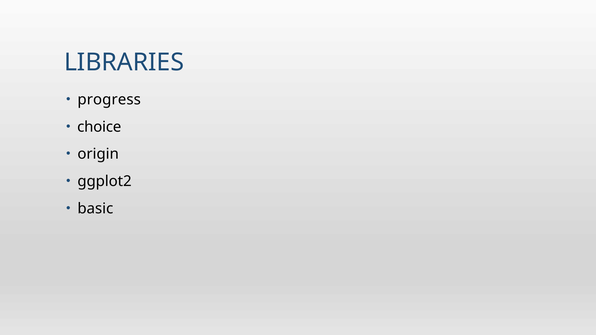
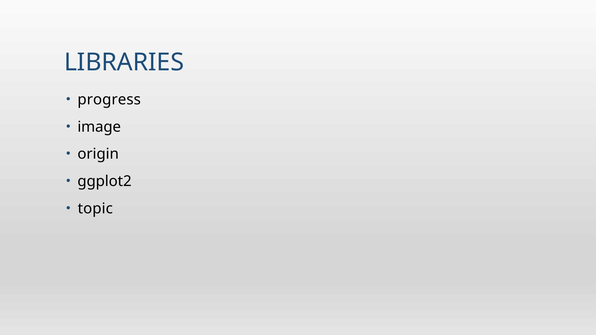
choice: choice -> image (99, 127)
basic: basic -> topic (95, 209)
